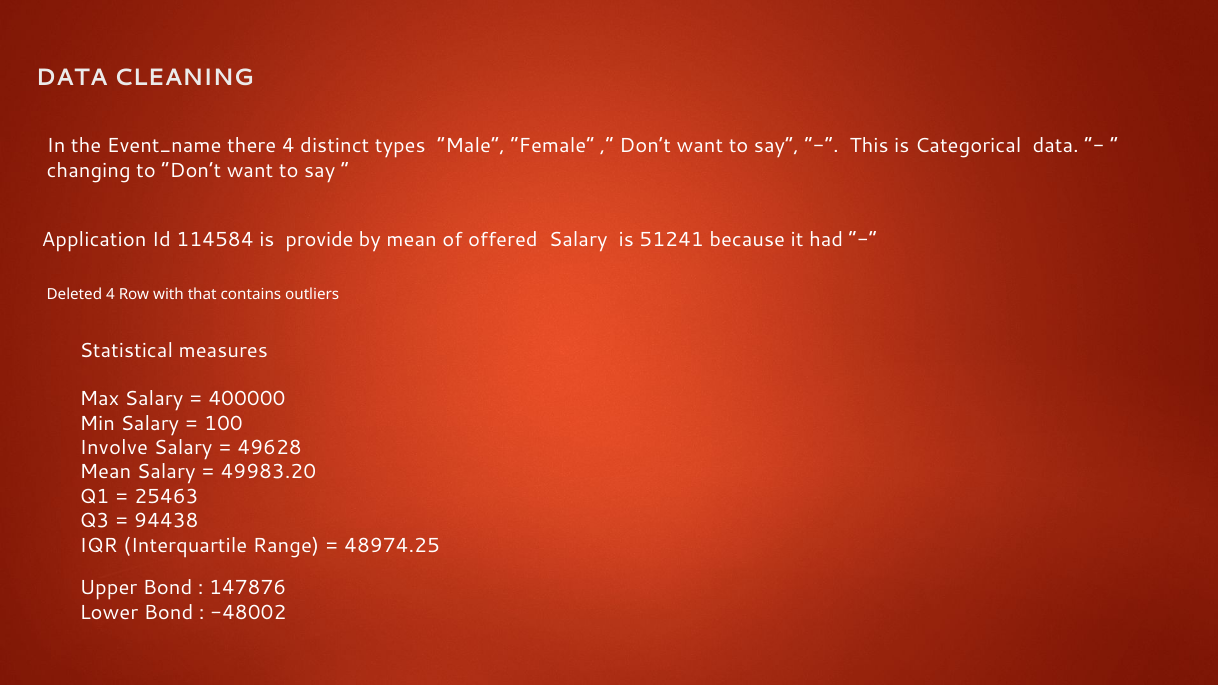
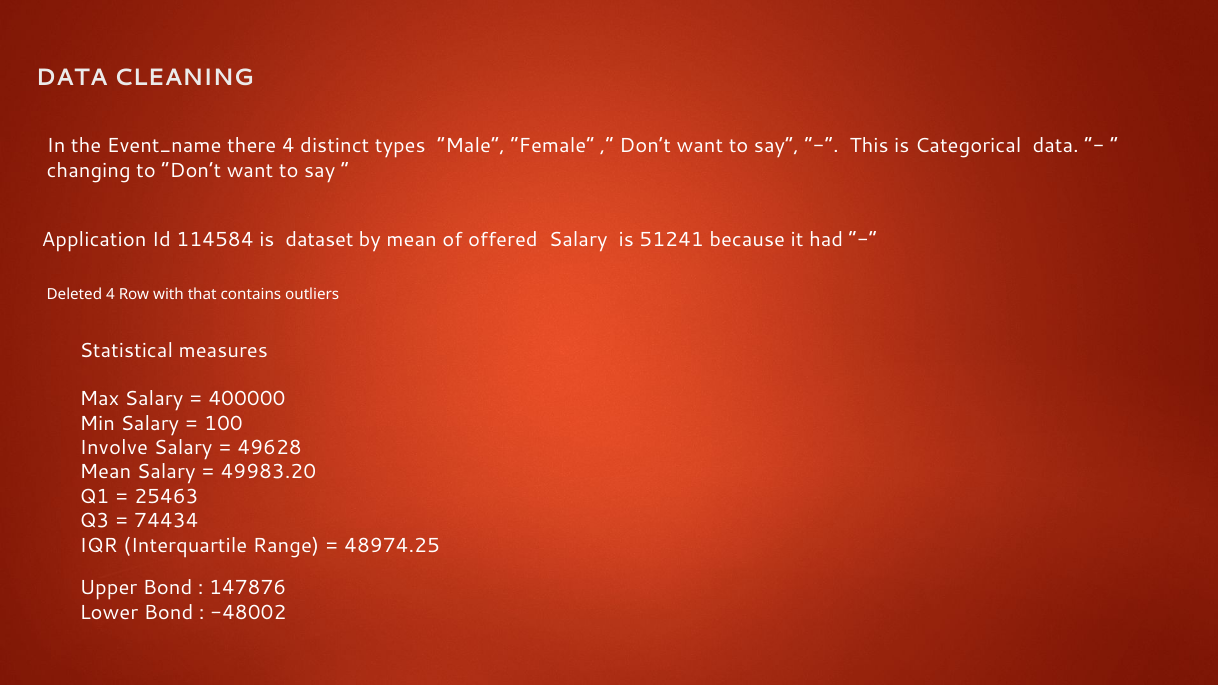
provide: provide -> dataset (320, 240)
94438: 94438 -> 74434 (166, 521)
